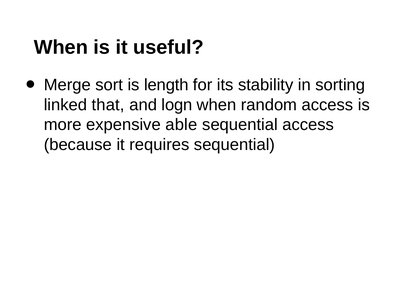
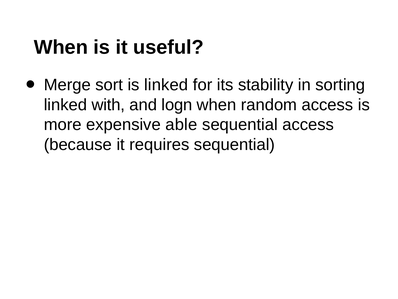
is length: length -> linked (166, 85)
that: that -> with (108, 105)
